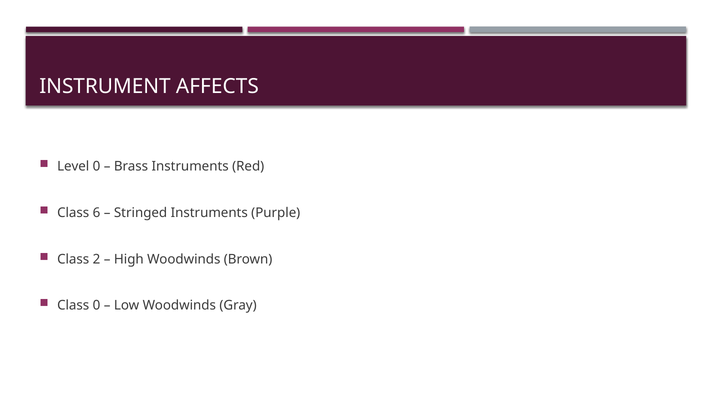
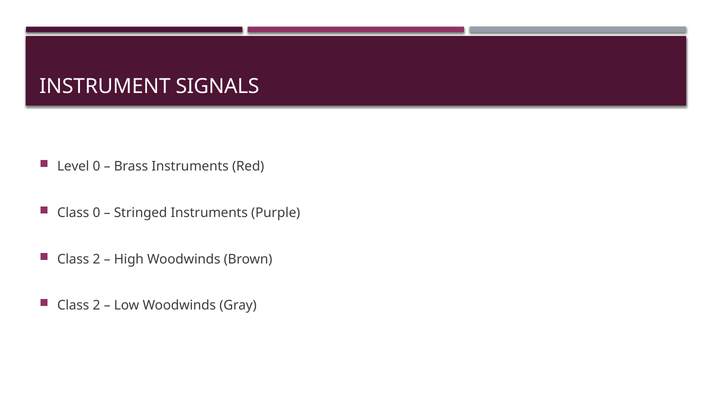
AFFECTS: AFFECTS -> SIGNALS (218, 86)
Class 6: 6 -> 0 (97, 213)
0: 0 -> 2 (97, 305)
